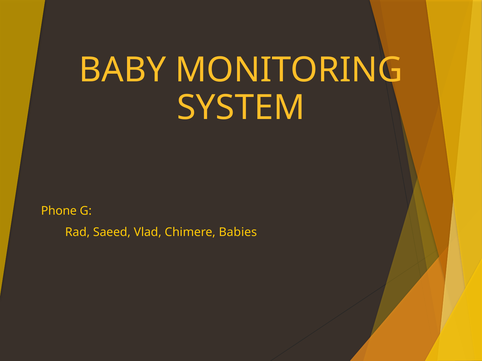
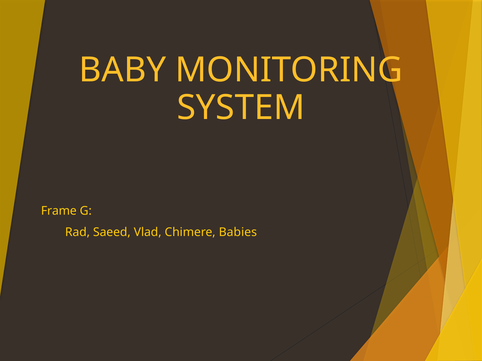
Phone: Phone -> Frame (59, 211)
